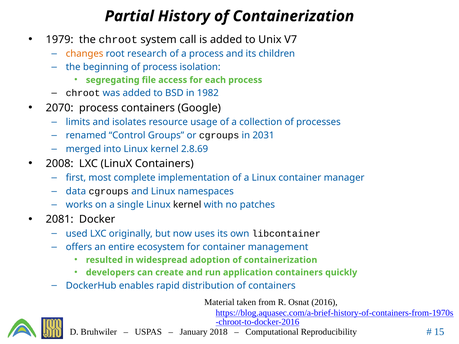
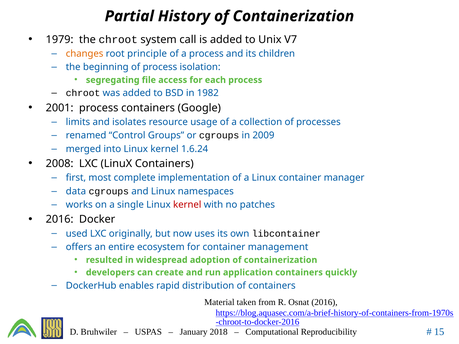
research: research -> principle (147, 54)
2070: 2070 -> 2001 (60, 108)
2031: 2031 -> 2009 (263, 136)
2.8.69: 2.8.69 -> 1.6.24 (195, 149)
kernel colour: black -> red (187, 205)
2081: 2081 -> 2016 (60, 220)
